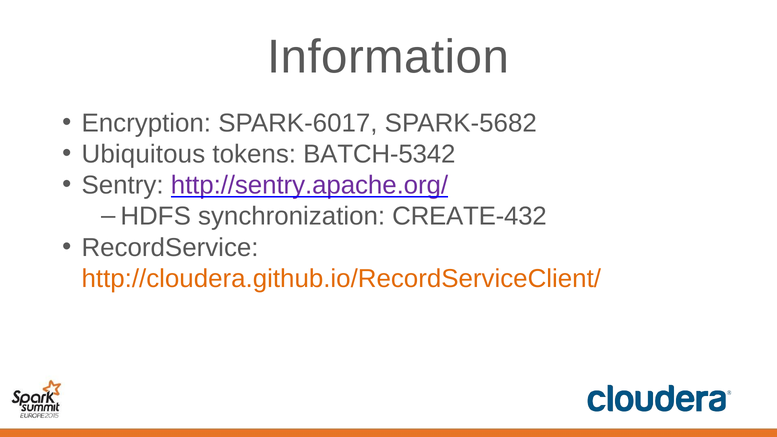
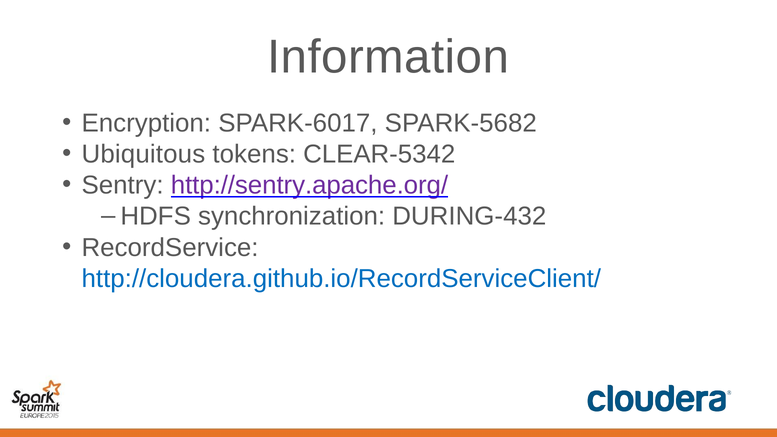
BATCH-5342: BATCH-5342 -> CLEAR-5342 (379, 154)
CREATE-432: CREATE-432 -> DURING-432 (469, 216)
http://cloudera.github.io/RecordServiceClient/ colour: orange -> blue (341, 279)
